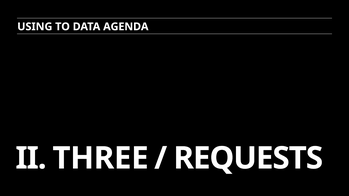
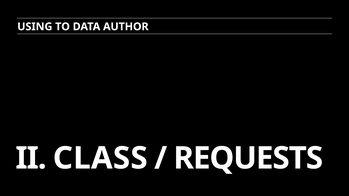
AGENDA: AGENDA -> AUTHOR (126, 27)
THREE: THREE -> CLASS (100, 158)
